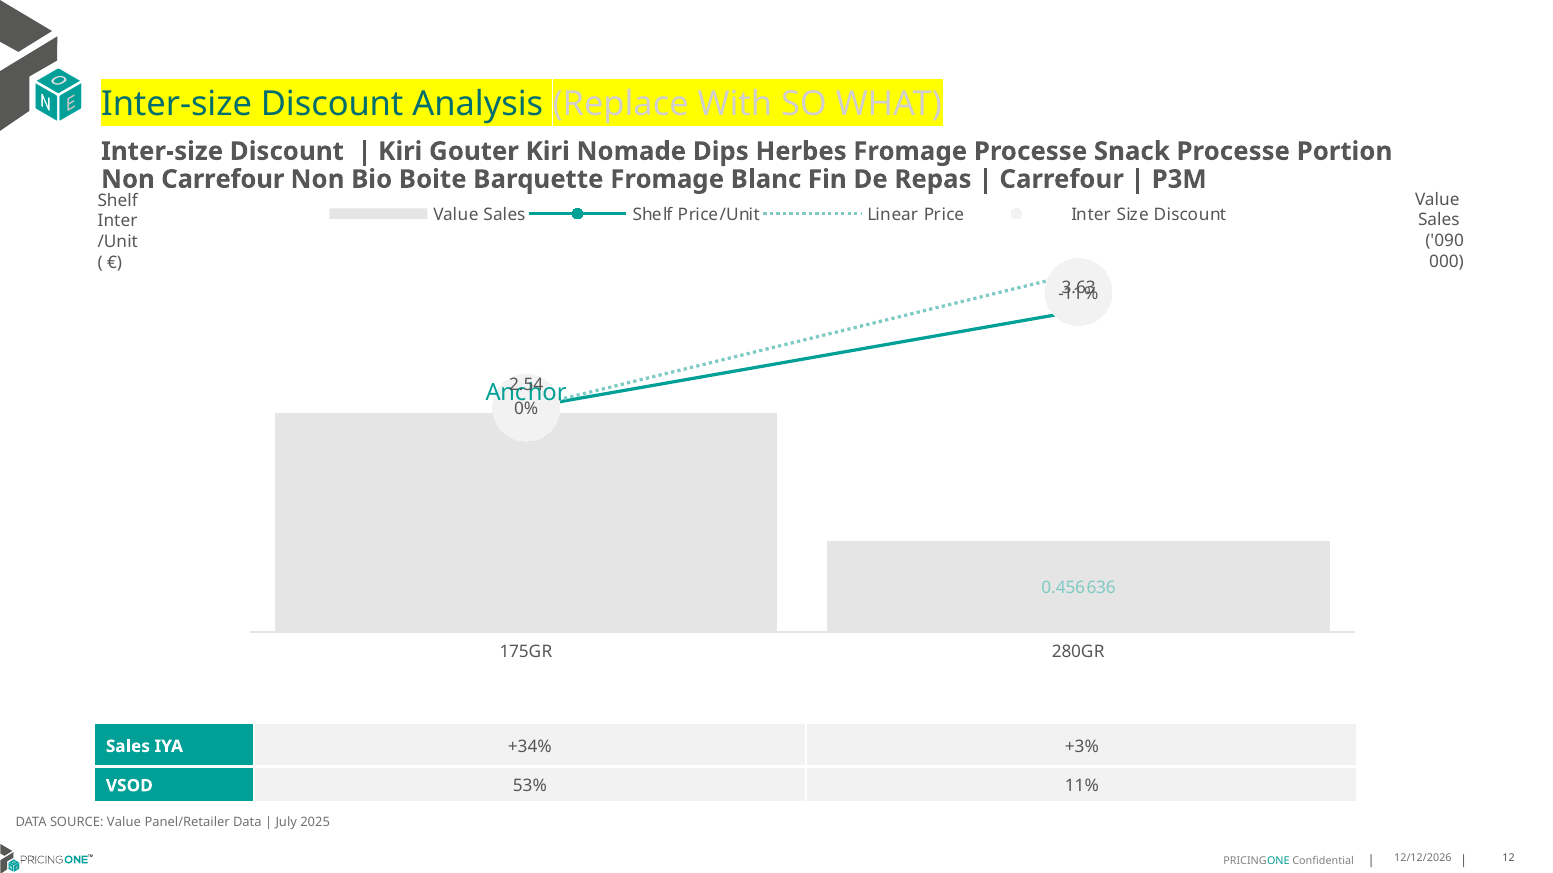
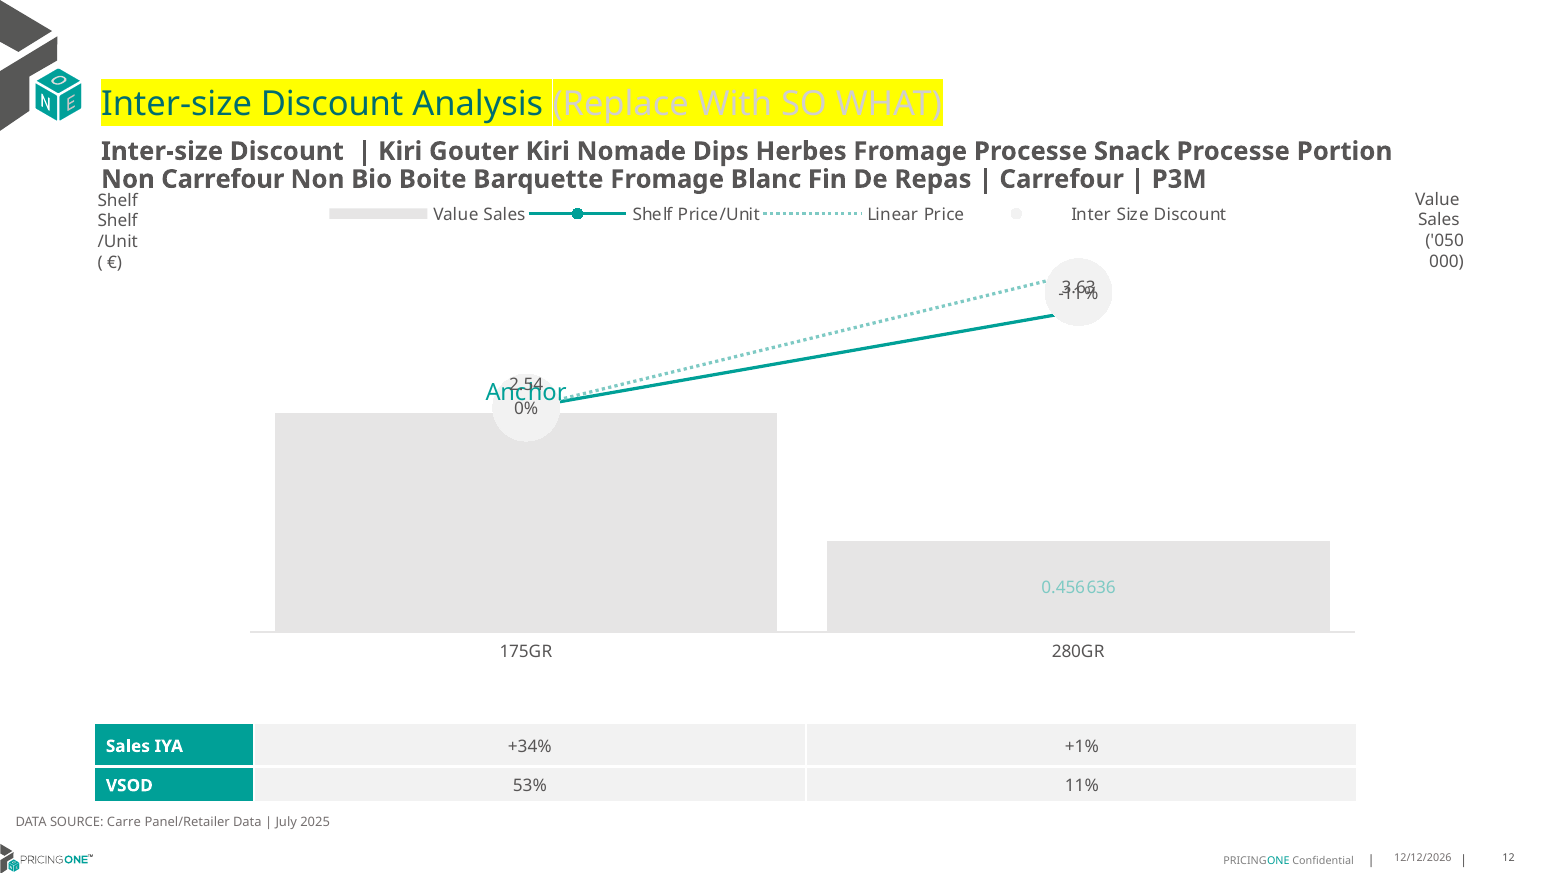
Inter: Inter -> Shelf (118, 221)
090: 090 -> 050 (1445, 241)
+3%: +3% -> +1% (1082, 747)
SOURCE Value: Value -> Carre (124, 823)
